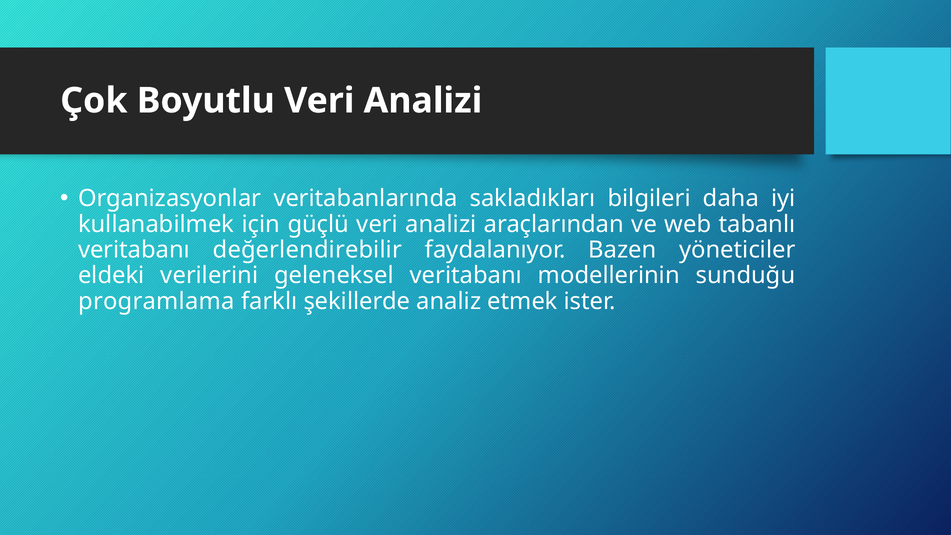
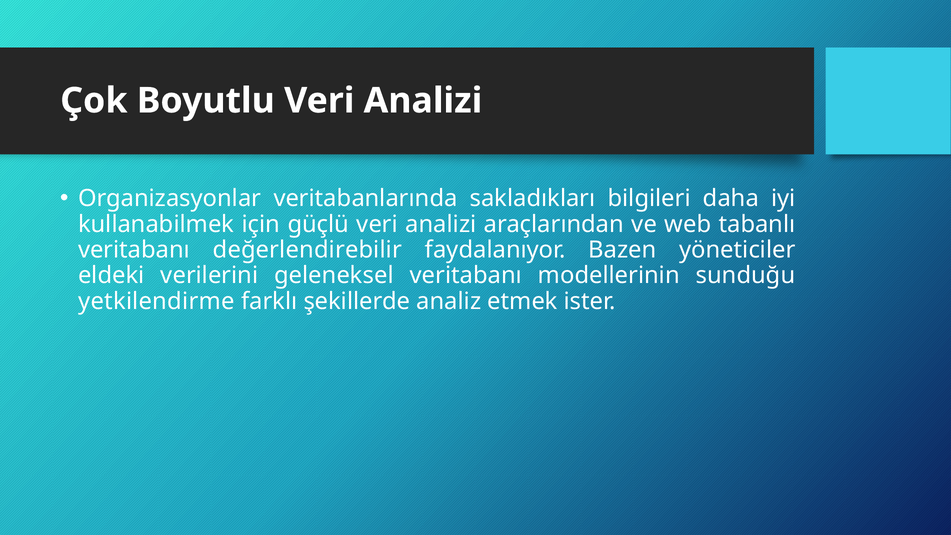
programlama: programlama -> yetkilendirme (156, 301)
